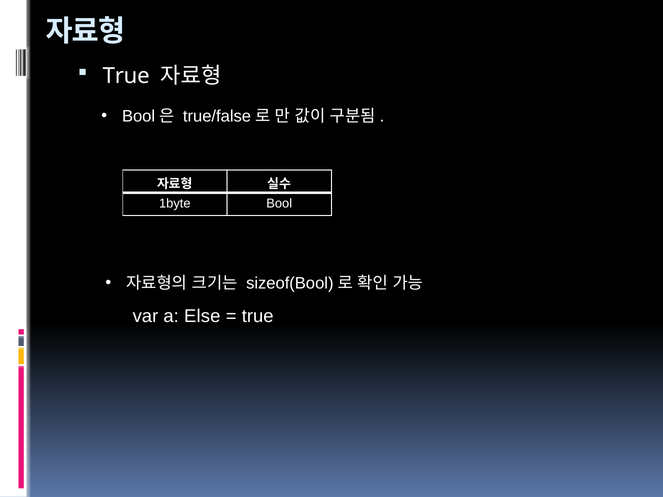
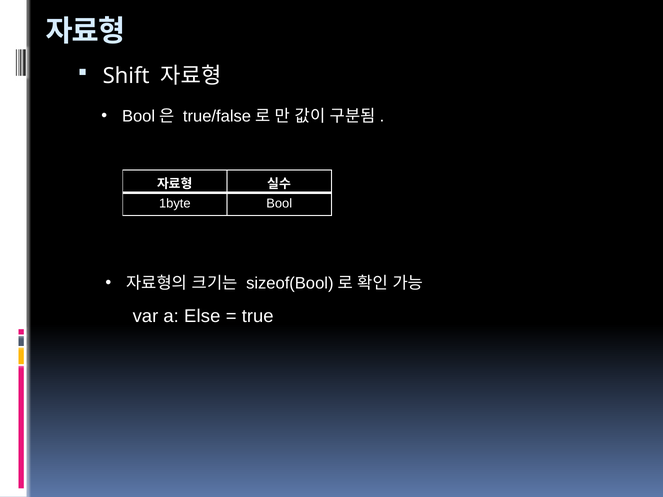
True: True -> Shift (126, 76)
